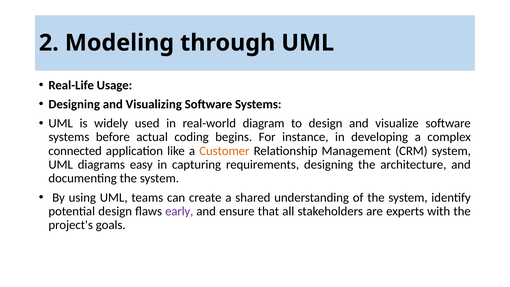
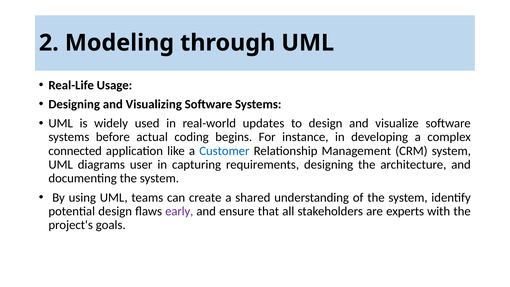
diagram: diagram -> updates (264, 123)
Customer colour: orange -> blue (224, 151)
easy: easy -> user (141, 165)
